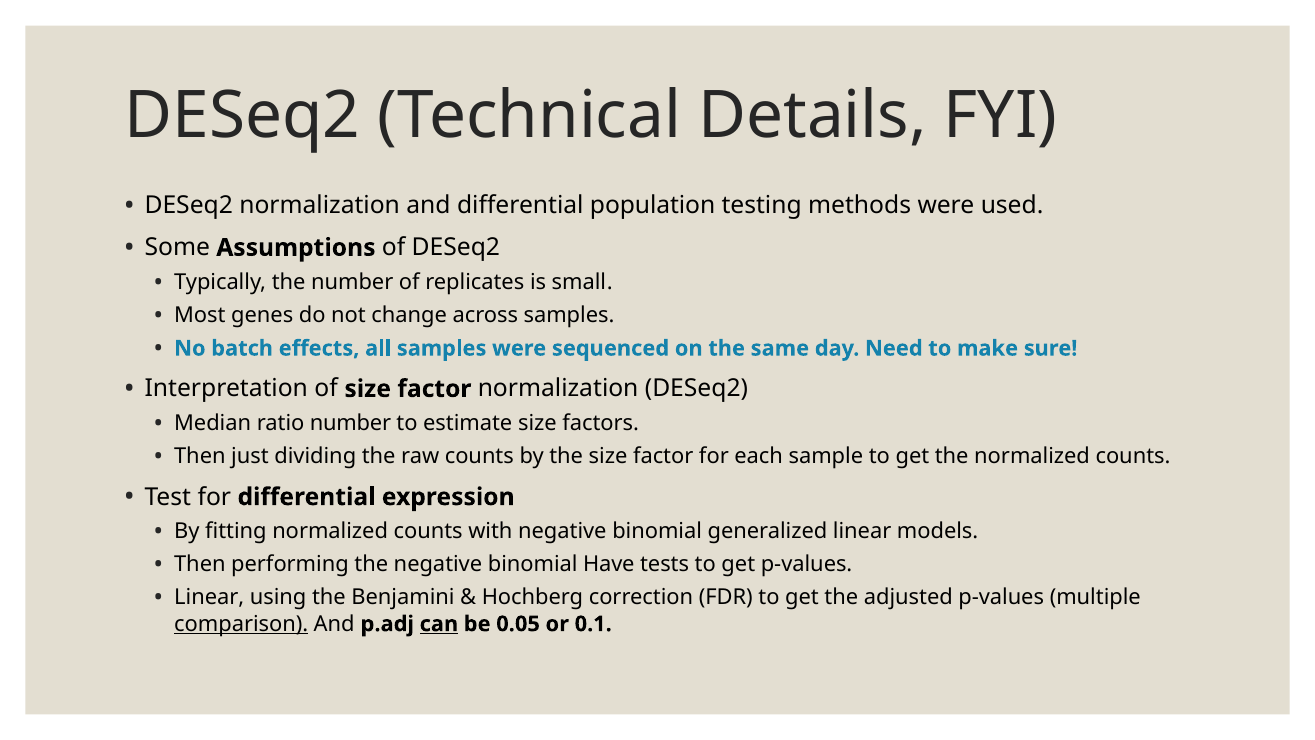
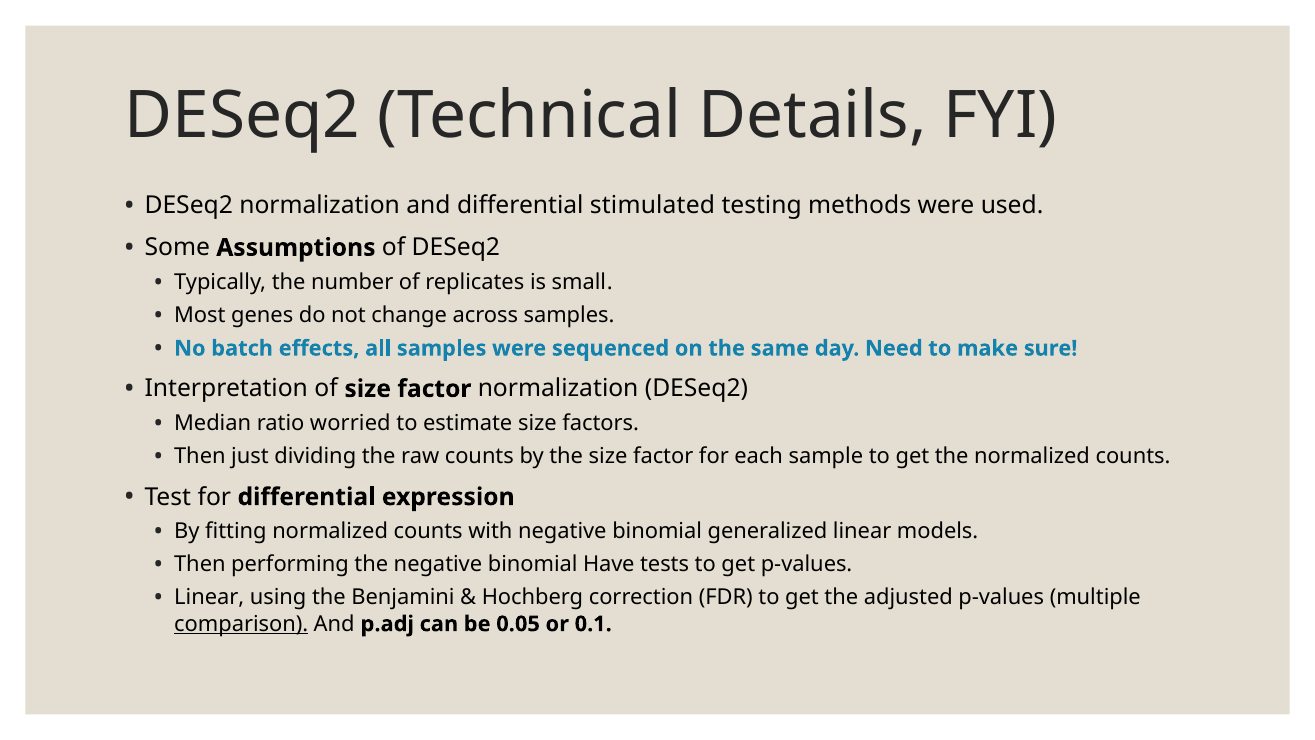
population: population -> stimulated (652, 206)
ratio number: number -> worried (350, 423)
can underline: present -> none (439, 624)
